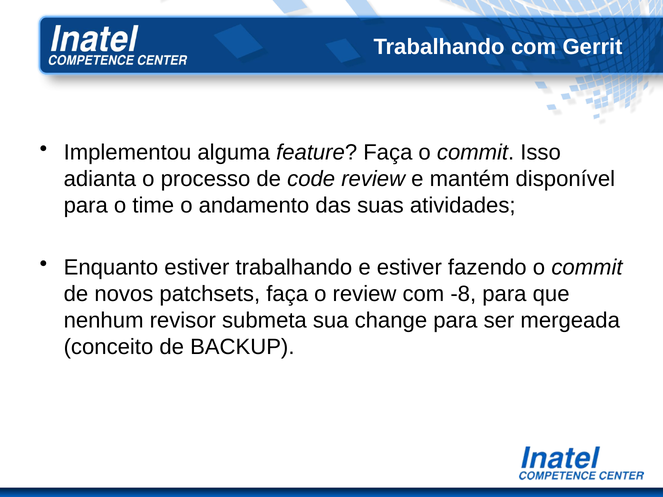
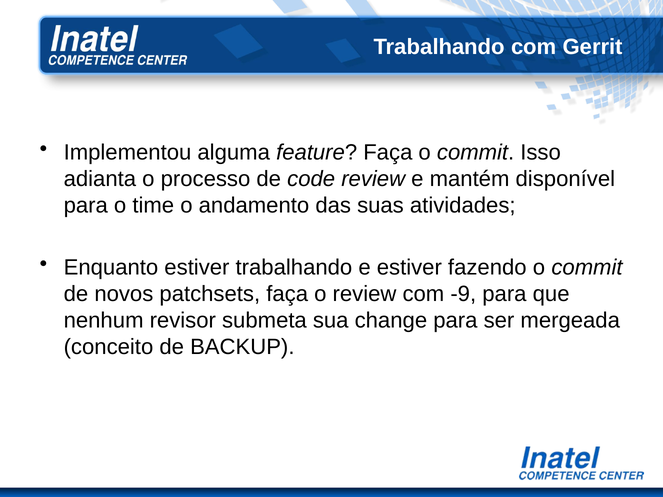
-8: -8 -> -9 (463, 294)
